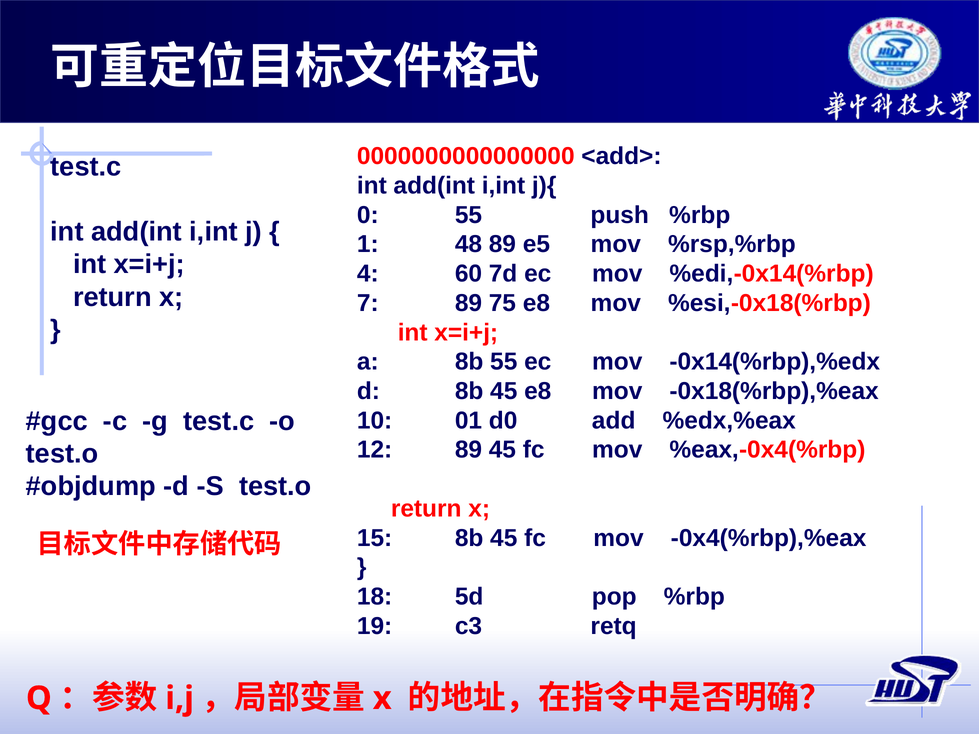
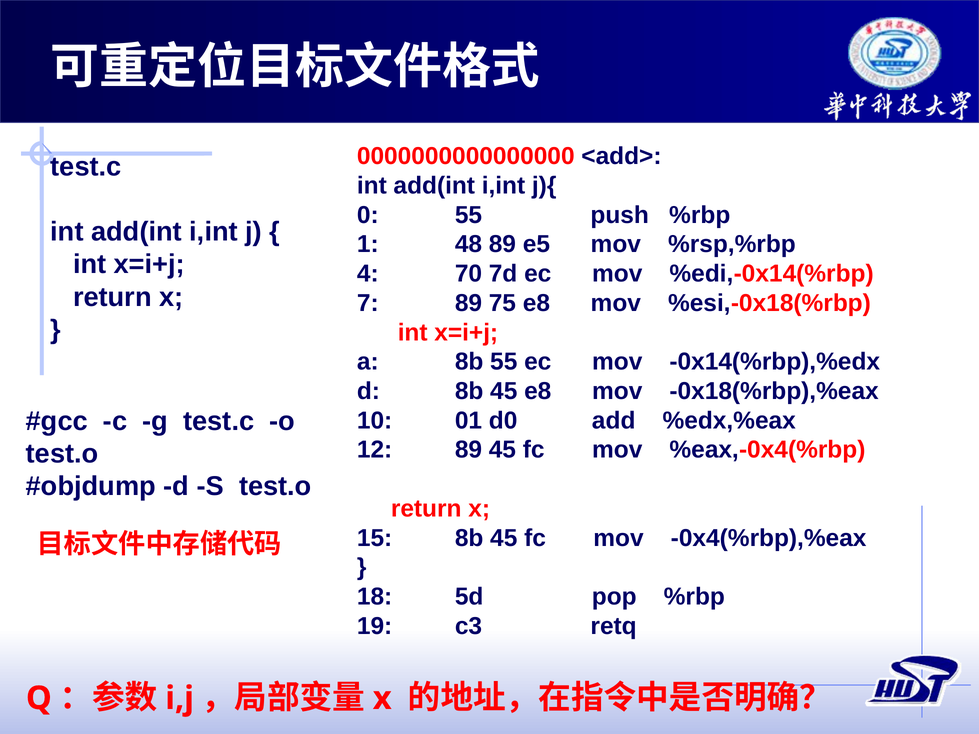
60: 60 -> 70 (468, 274)
